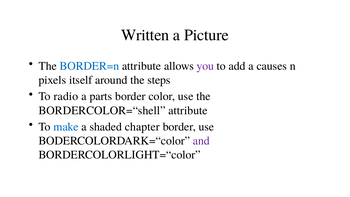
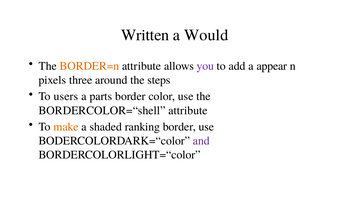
Picture: Picture -> Would (206, 35)
BORDER=n colour: blue -> orange (89, 66)
causes: causes -> appear (272, 66)
itself: itself -> three (81, 80)
radio: radio -> users (66, 96)
make colour: blue -> orange (66, 127)
chapter: chapter -> ranking (142, 127)
